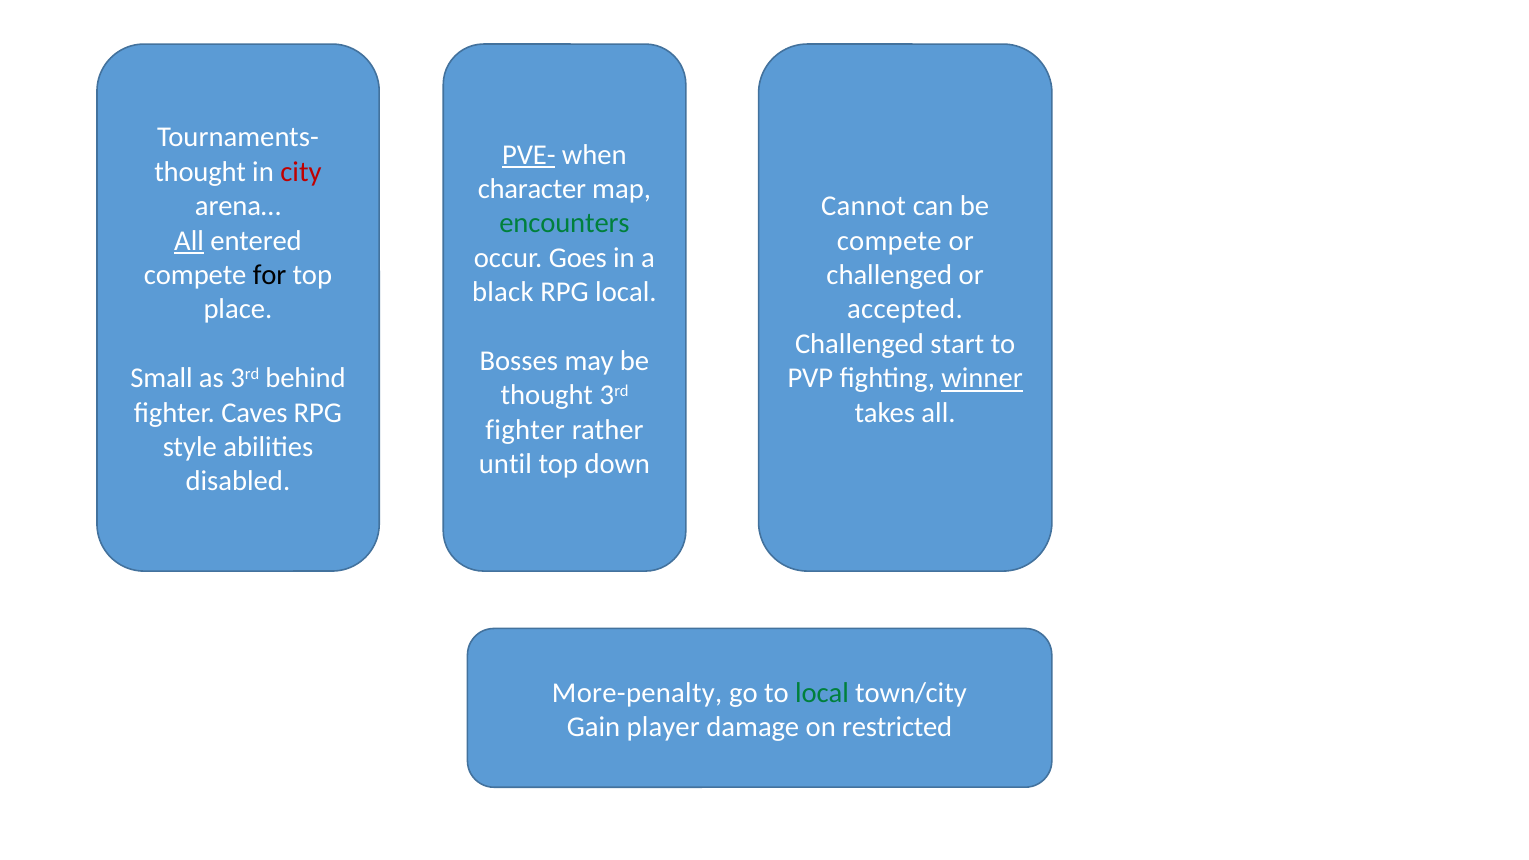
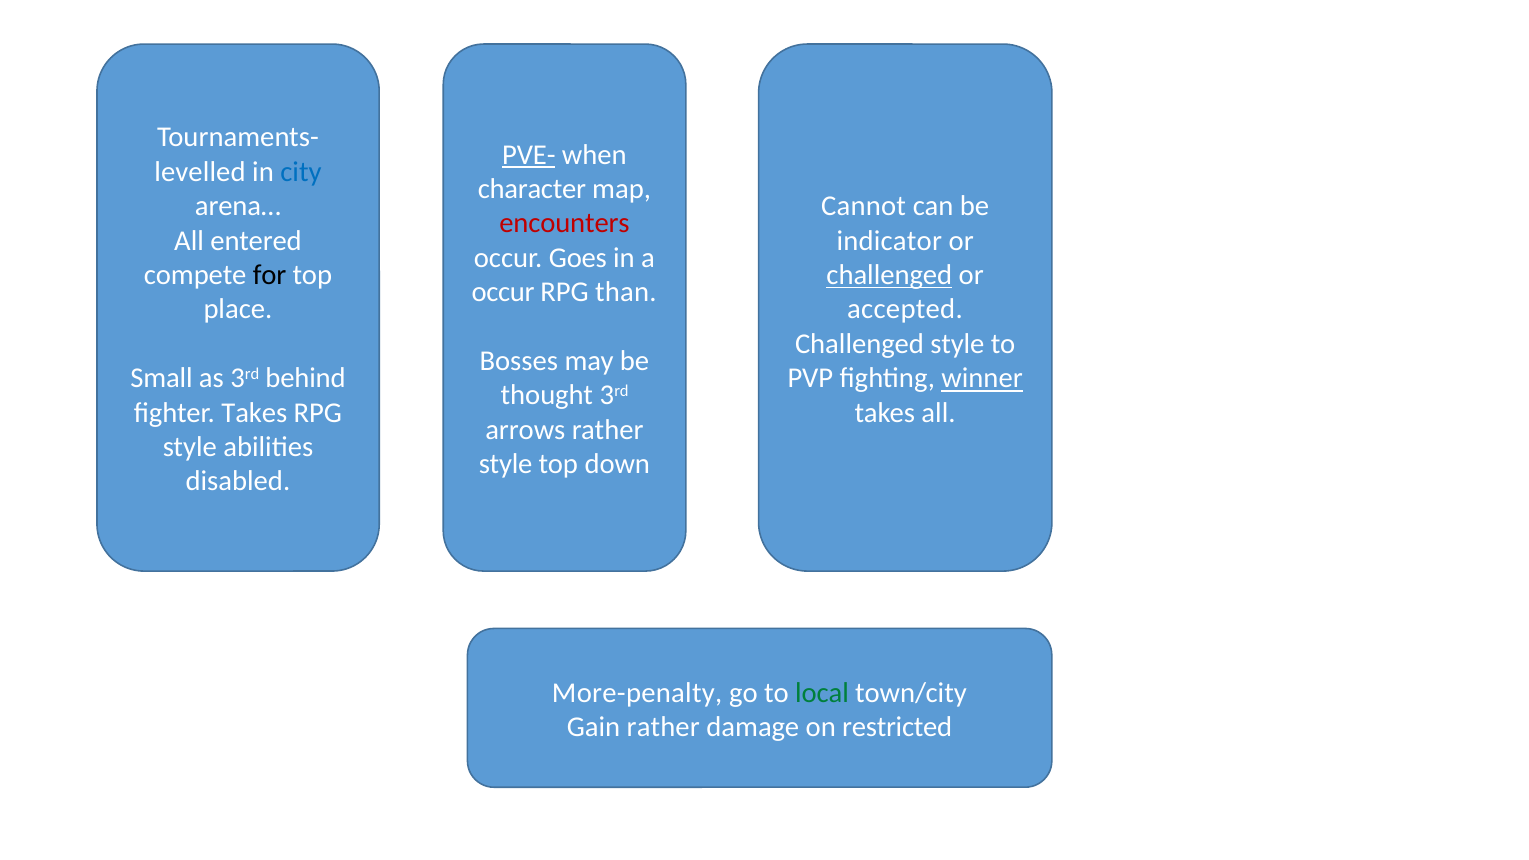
thought: thought -> levelled (200, 172)
city colour: red -> blue (301, 172)
encounters colour: green -> red (564, 224)
All underline: present -> none (189, 241)
compete: compete -> indicator (889, 241)
challenged underline: none -> present (889, 275)
black: black -> occur (503, 292)
RPG local: local -> than (626, 292)
Challenged start: start -> style (957, 344)
fighter Caves: Caves -> Takes (254, 413)
fighter: fighter -> arrows (525, 430)
until: until -> style (506, 464)
Gain player: player -> rather (663, 727)
